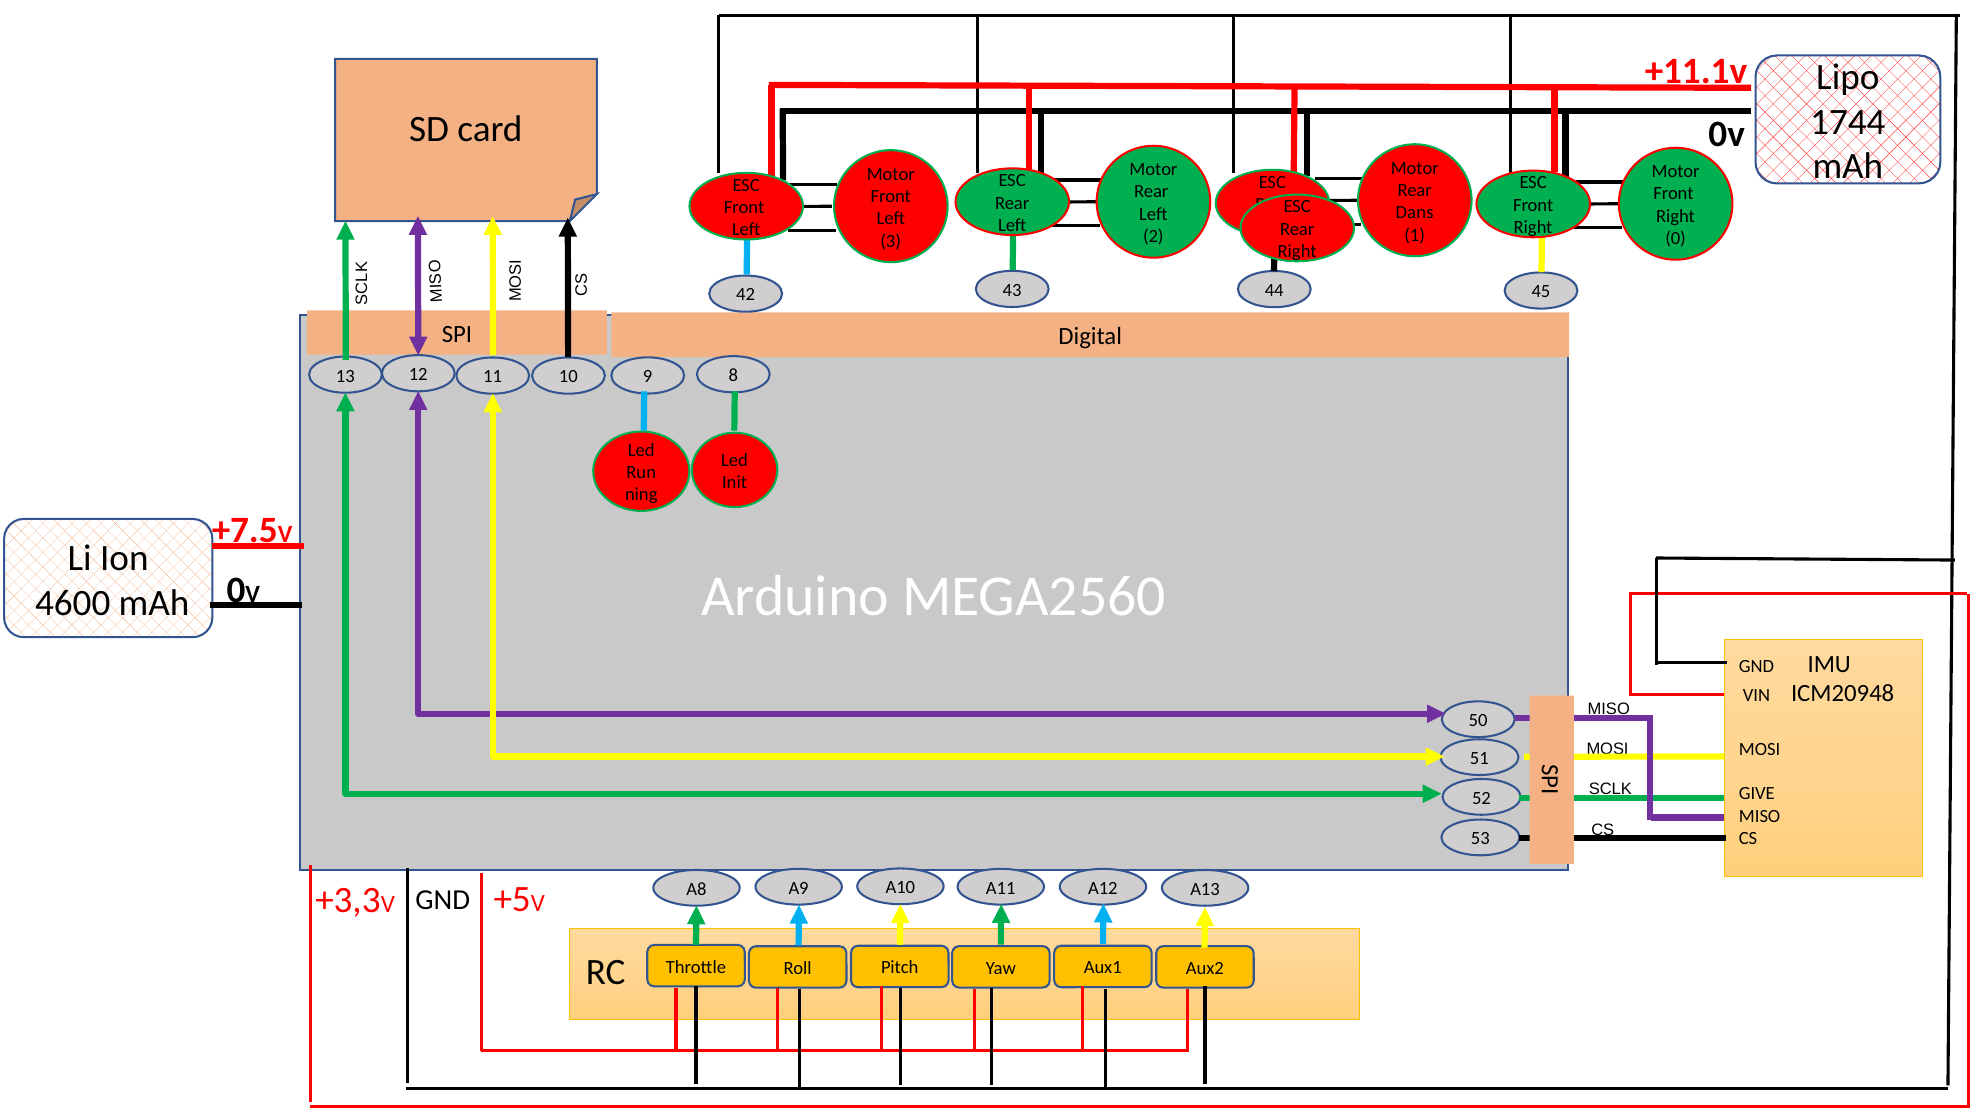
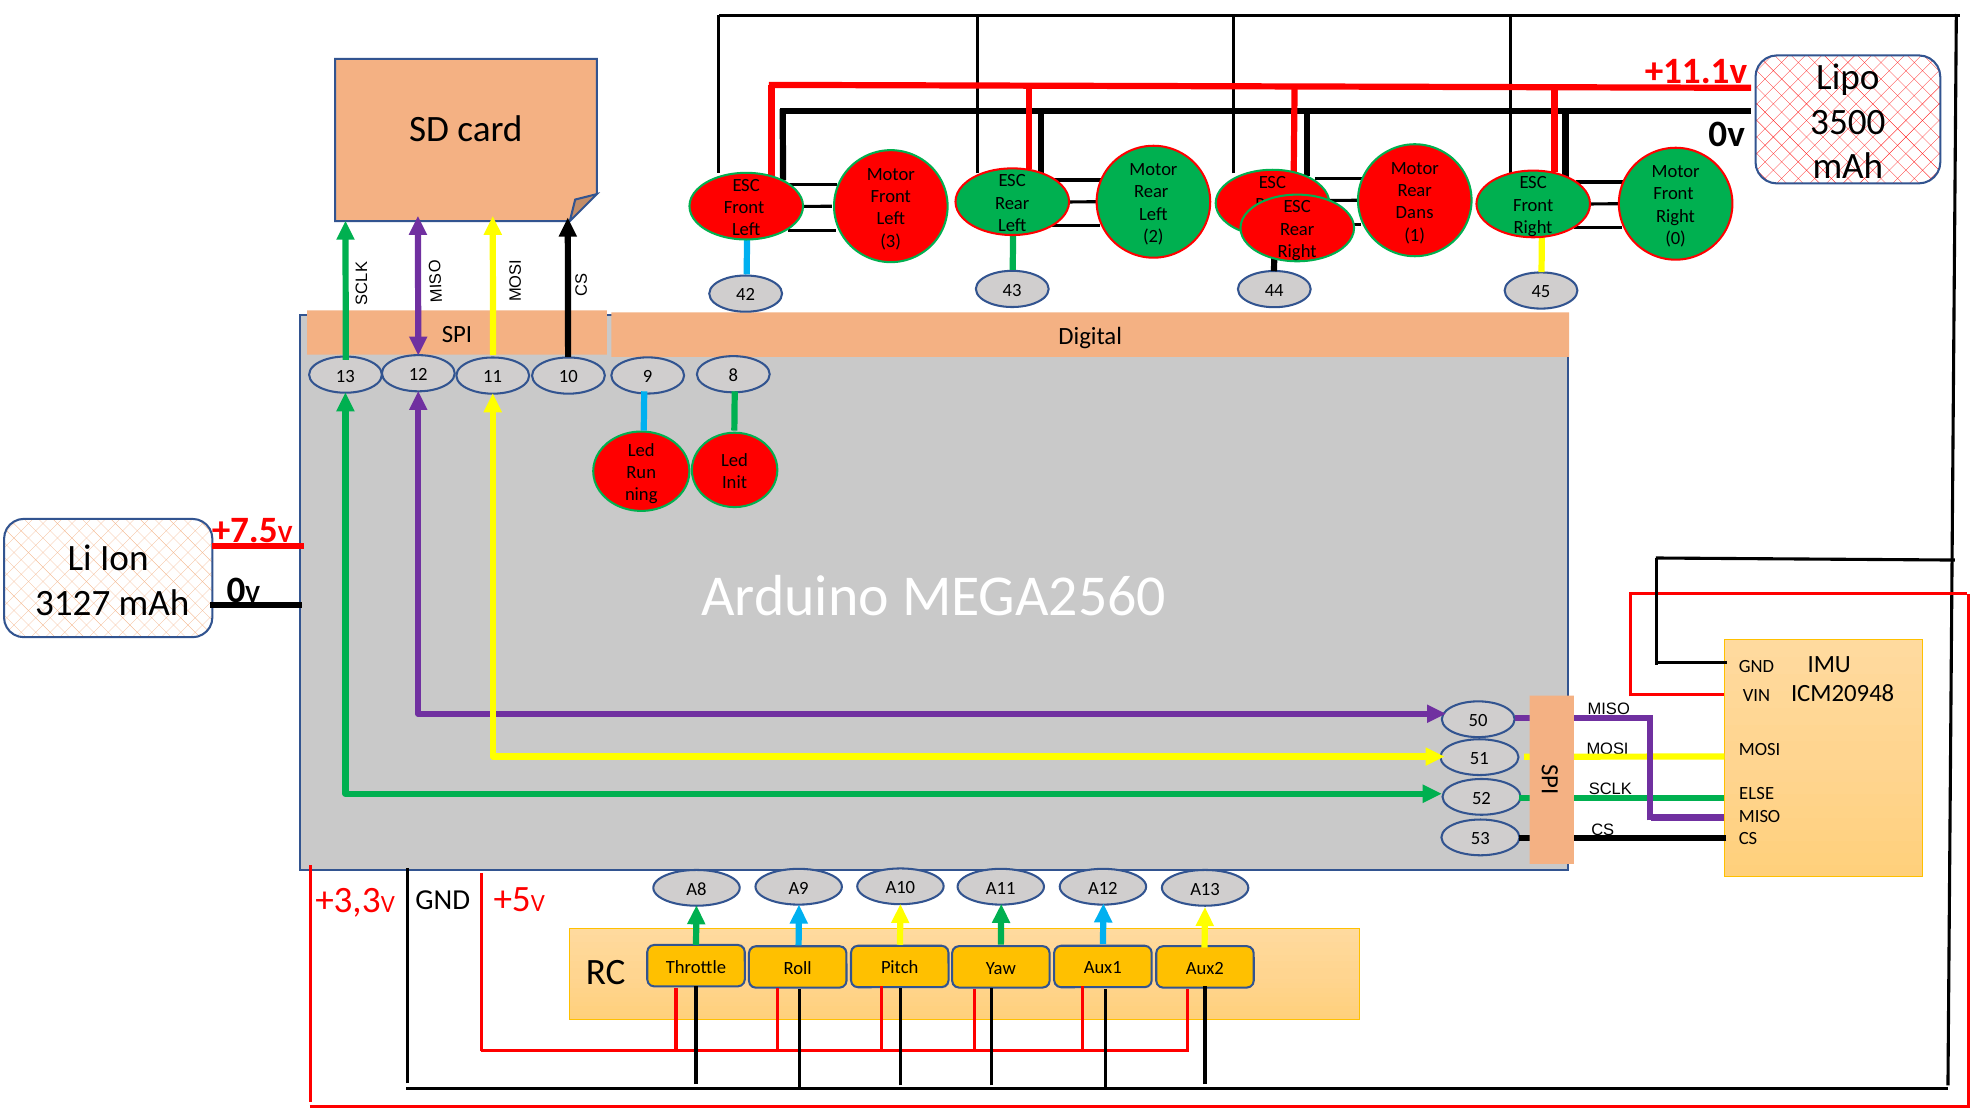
1744: 1744 -> 3500 (1848, 122)
4600: 4600 -> 3127 (73, 603)
GIVE: GIVE -> ELSE (1757, 794)
